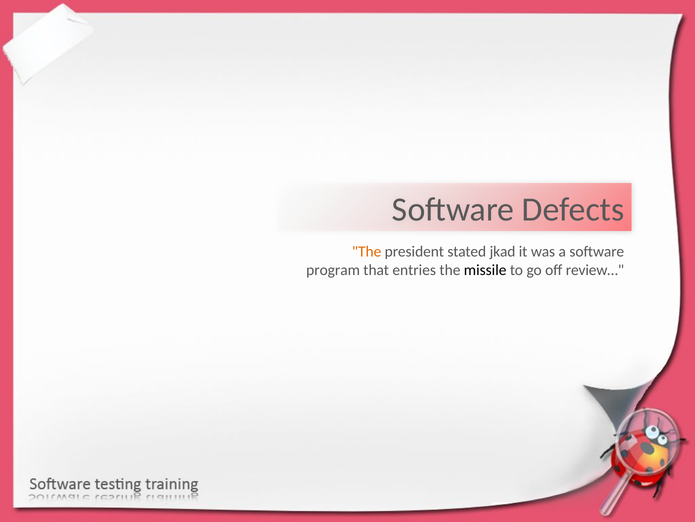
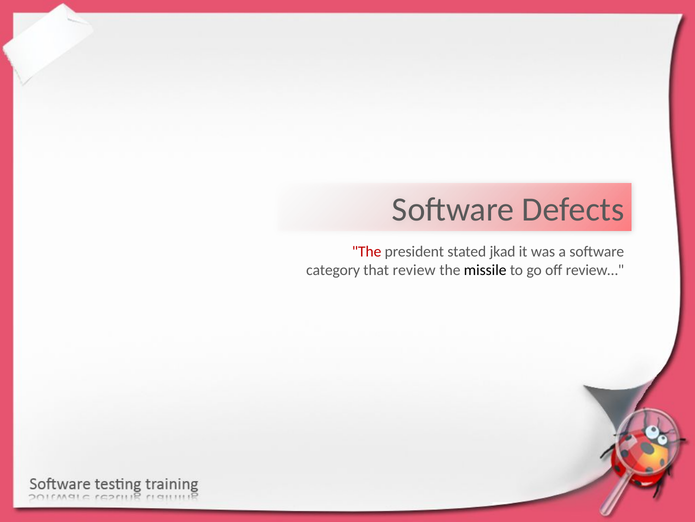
The colour: orange -> red (367, 251)
program: program -> category (333, 270)
entries: entries -> review (414, 270)
